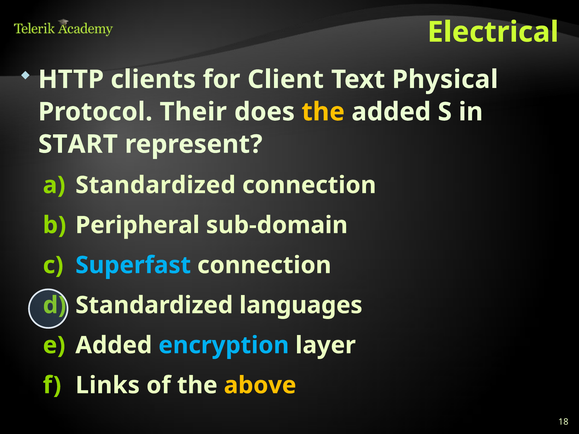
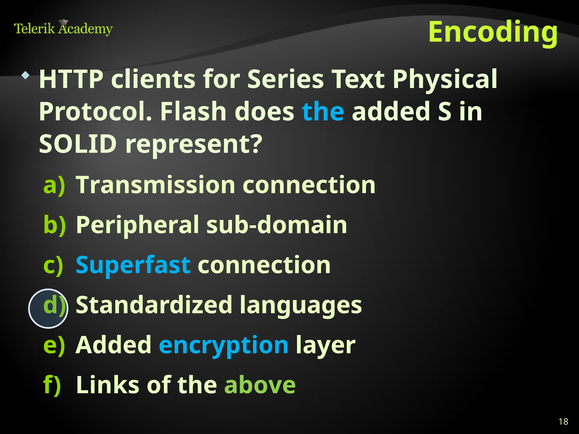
Electrical: Electrical -> Encoding (493, 32)
Client: Client -> Series (286, 80)
Their: Their -> Flash (193, 112)
the colour: yellow -> light blue (323, 112)
START: START -> SOLID (78, 144)
Standardized: Standardized -> Transmission (156, 185)
above colour: yellow -> light green (260, 386)
